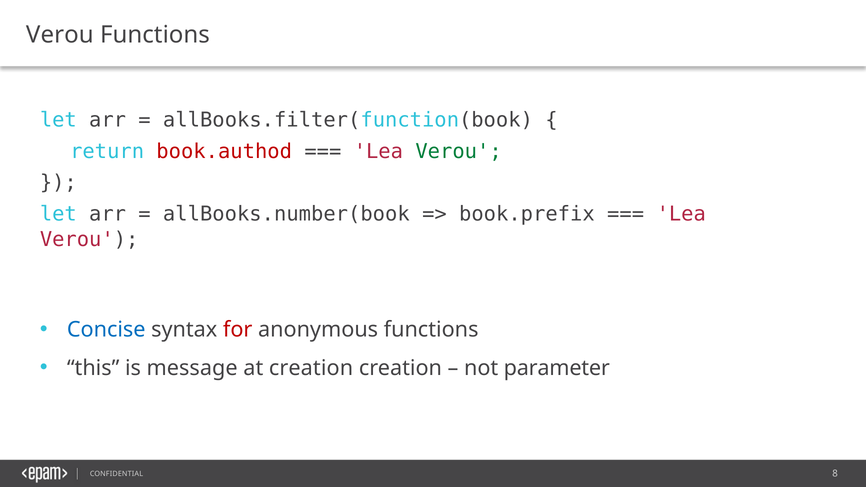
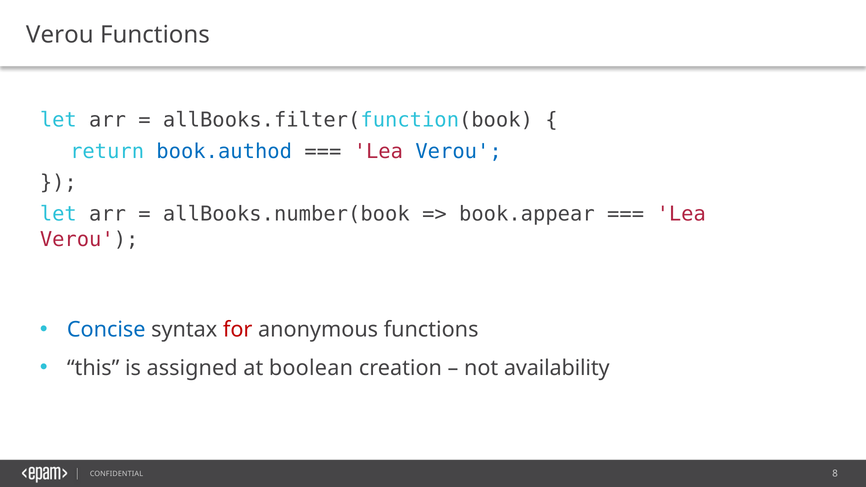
book.authod colour: red -> blue (224, 151)
Verou colour: green -> blue (459, 151)
book.prefix: book.prefix -> book.appear (527, 214)
message: message -> assigned (192, 368)
at creation: creation -> boolean (311, 368)
parameter: parameter -> availability (557, 368)
